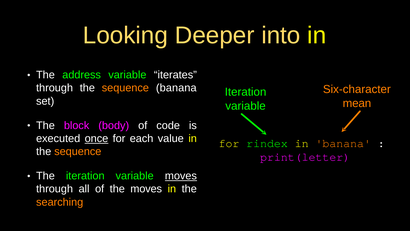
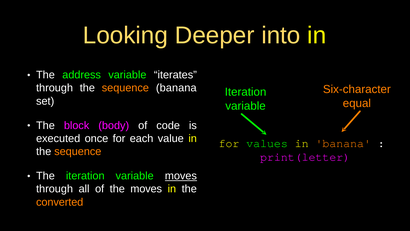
mean: mean -> equal (357, 103)
once underline: present -> none (96, 138)
rindex: rindex -> values (267, 143)
searching: searching -> converted (60, 202)
